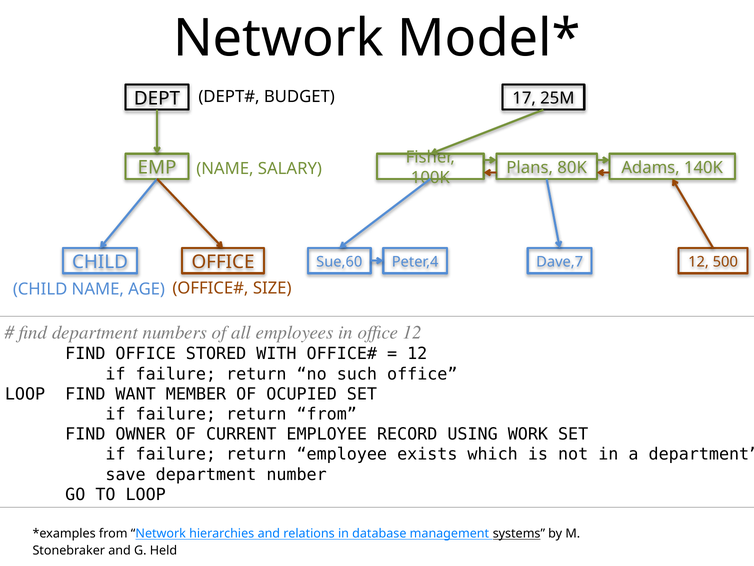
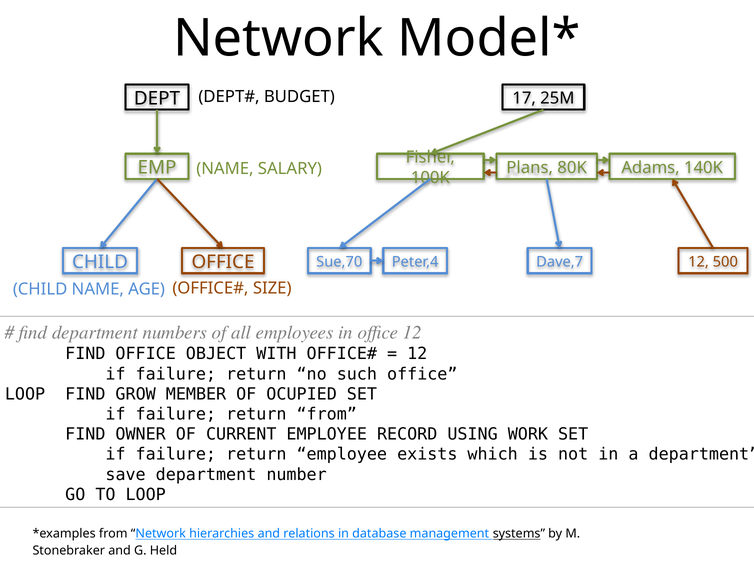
Sue,60: Sue,60 -> Sue,70 (339, 261)
STORED: STORED -> OBJECT (216, 354)
WANT: WANT -> GROW (136, 394)
